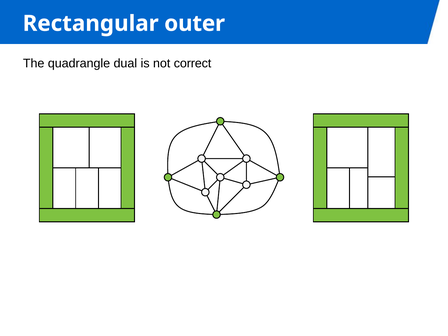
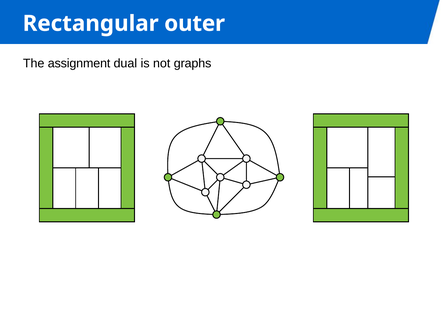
quadrangle: quadrangle -> assignment (79, 63)
correct: correct -> graphs (193, 63)
